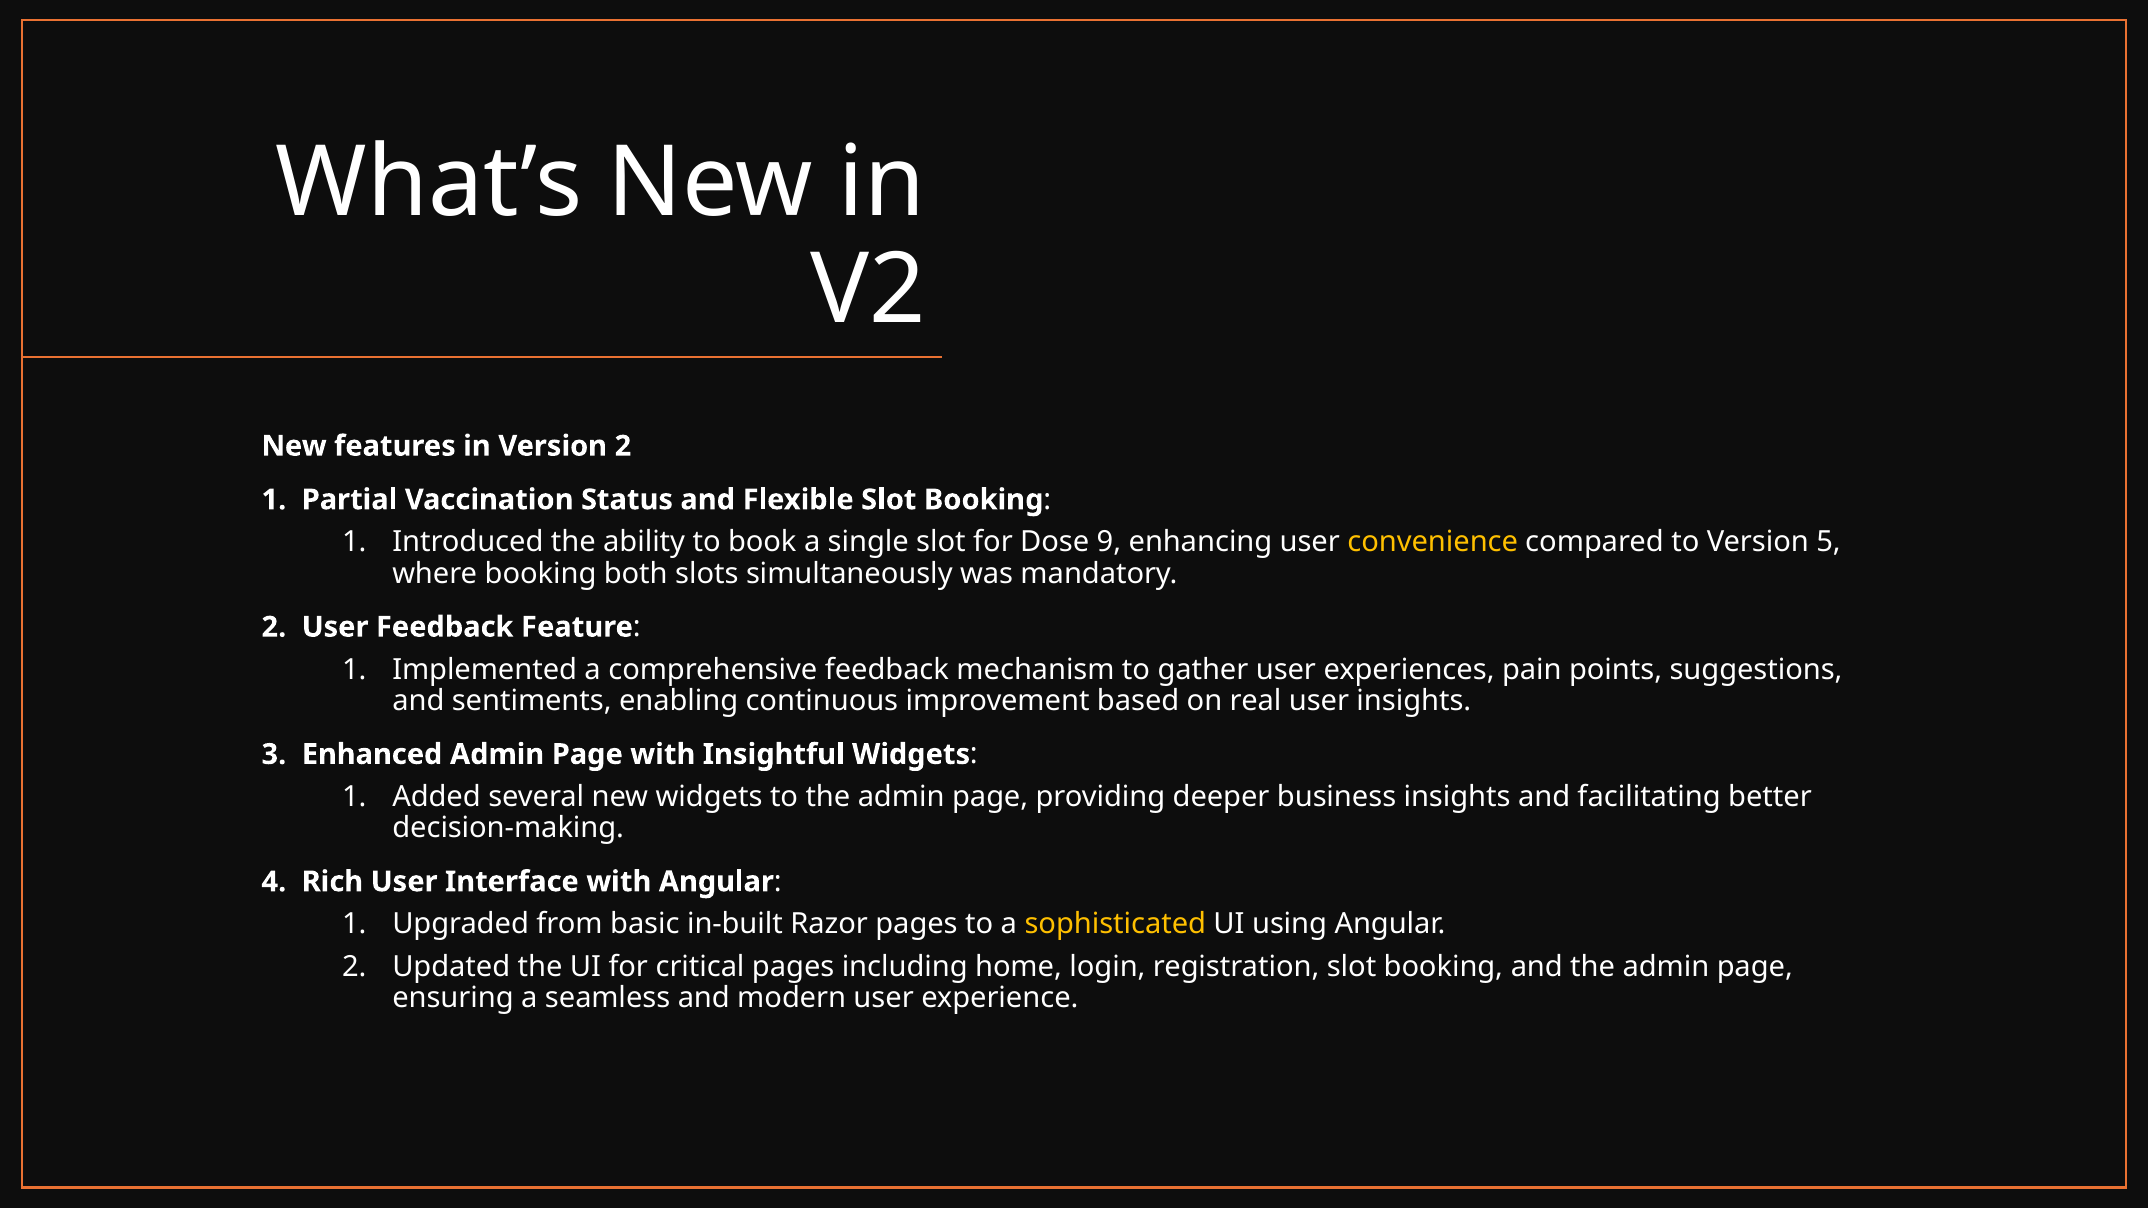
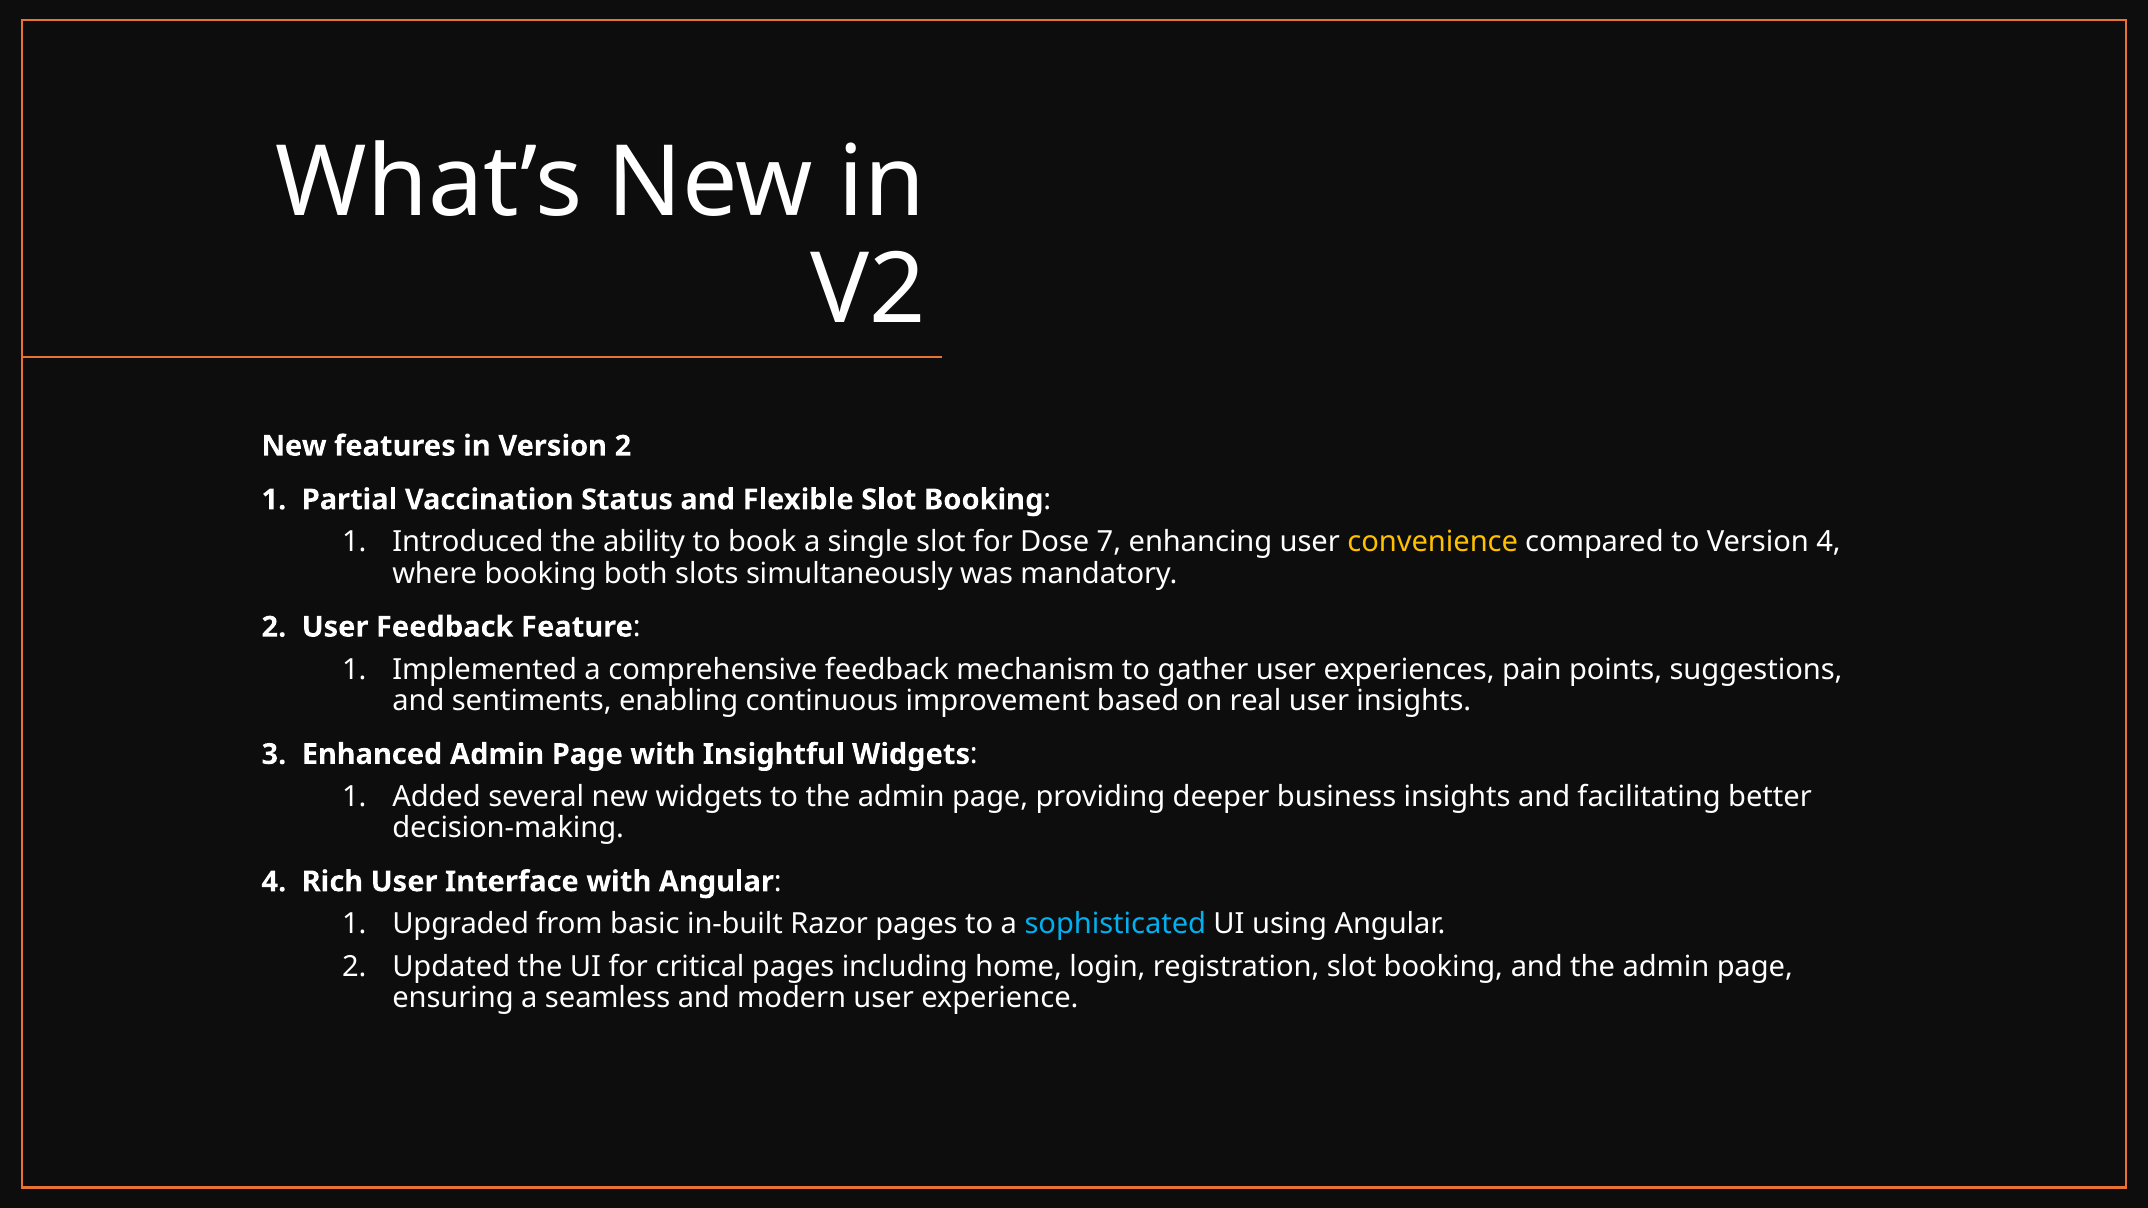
9: 9 -> 7 (1109, 542)
Version 5: 5 -> 4 (1829, 542)
sophisticated colour: yellow -> light blue (1115, 924)
